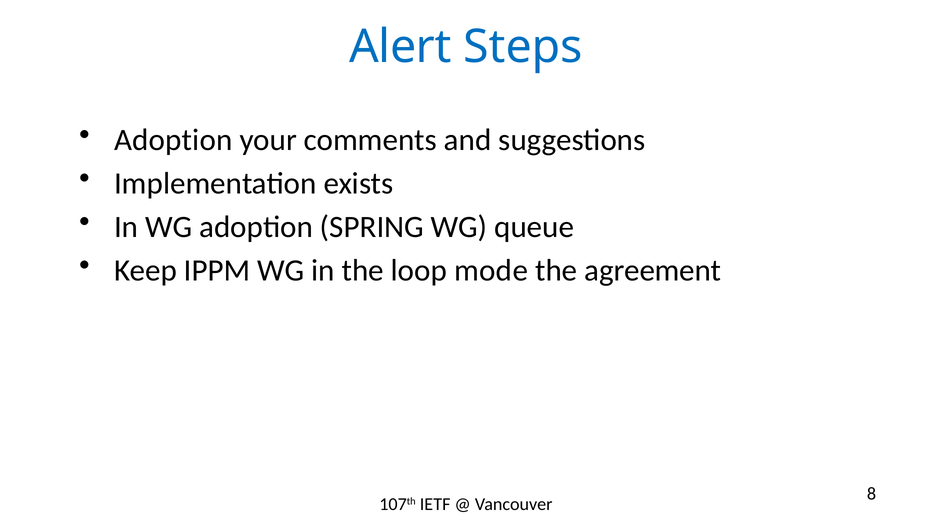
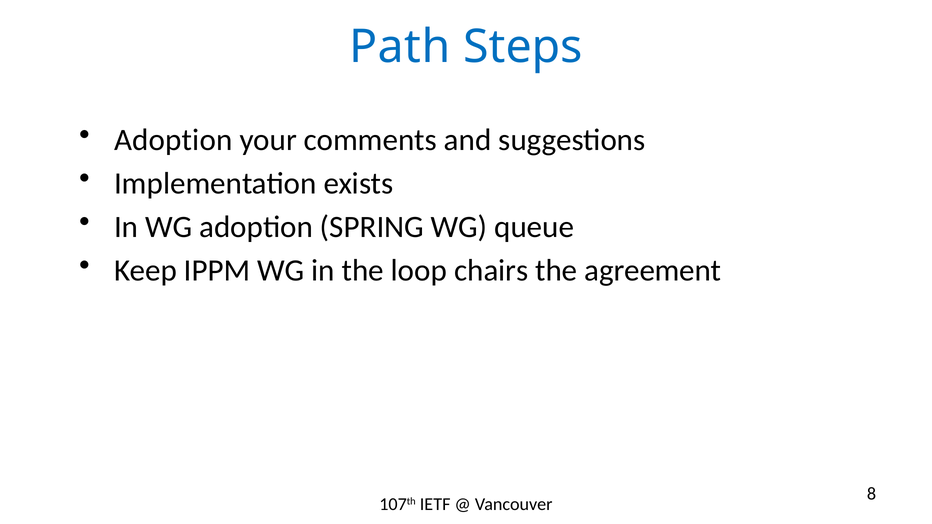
Alert: Alert -> Path (400, 47)
mode: mode -> chairs (491, 270)
